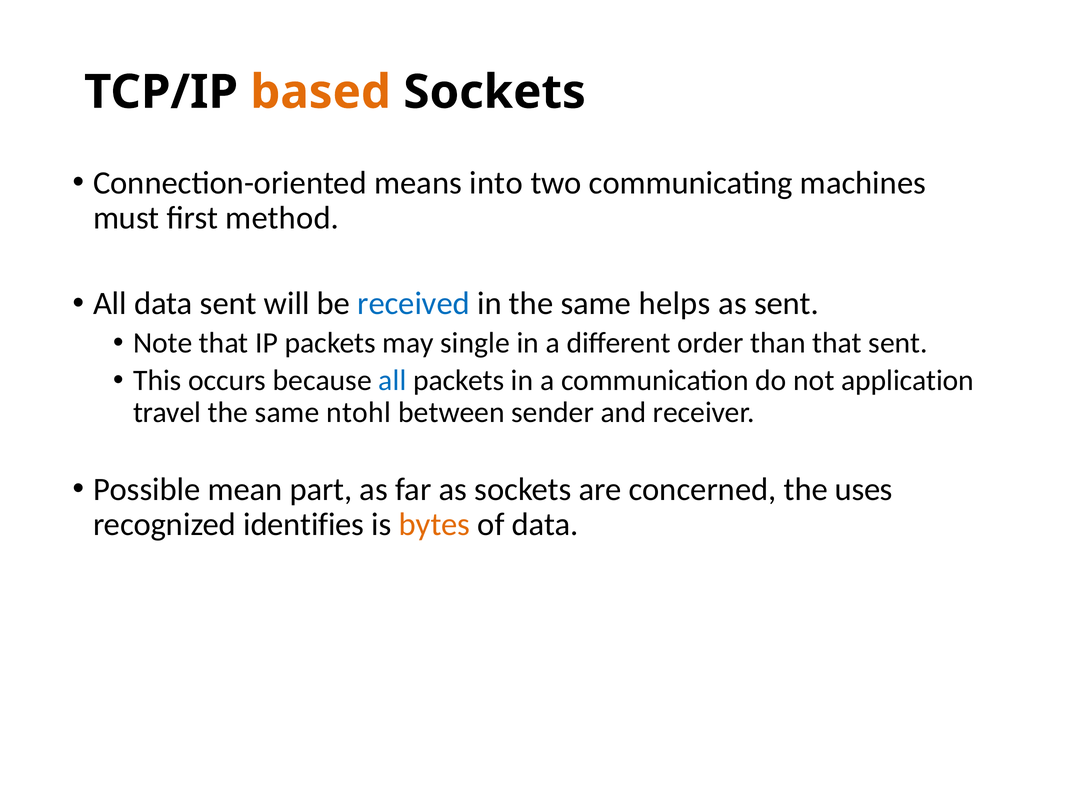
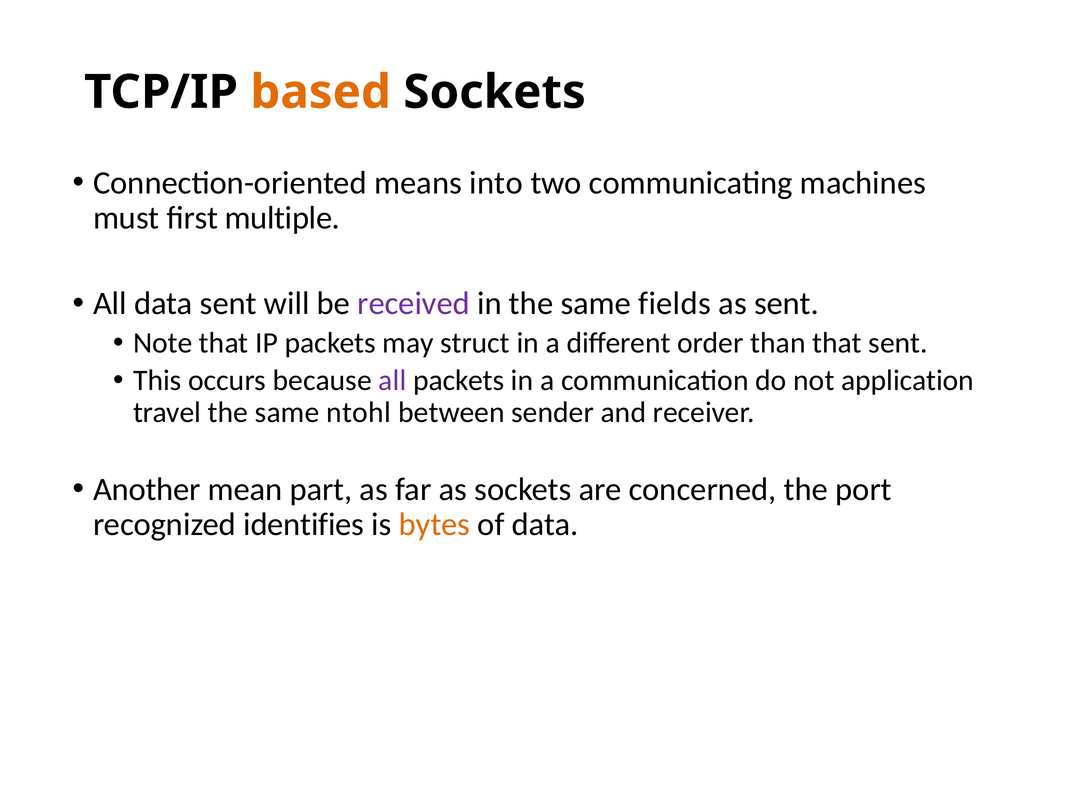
method: method -> multiple (282, 218)
received colour: blue -> purple (414, 304)
helps: helps -> fields (675, 304)
single: single -> struct (475, 343)
all colour: blue -> purple (392, 381)
Possible: Possible -> Another (147, 489)
uses: uses -> port (864, 489)
